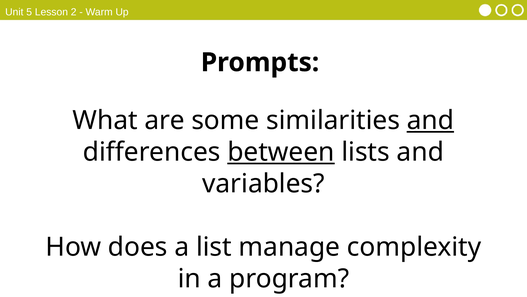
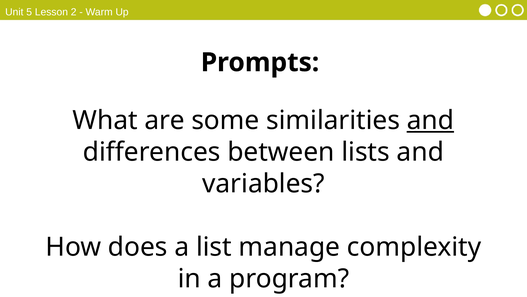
between underline: present -> none (281, 152)
